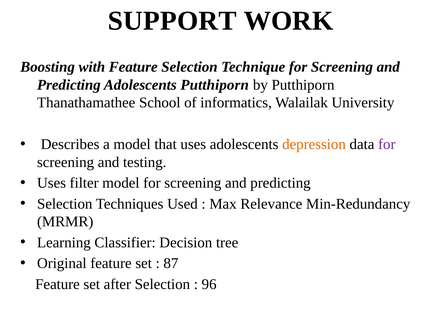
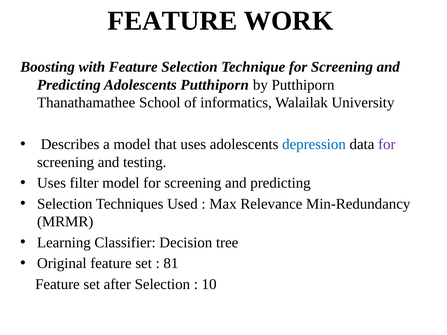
SUPPORT: SUPPORT -> FEATURE (172, 21)
depression colour: orange -> blue (314, 144)
87: 87 -> 81 (171, 264)
96: 96 -> 10 (209, 284)
